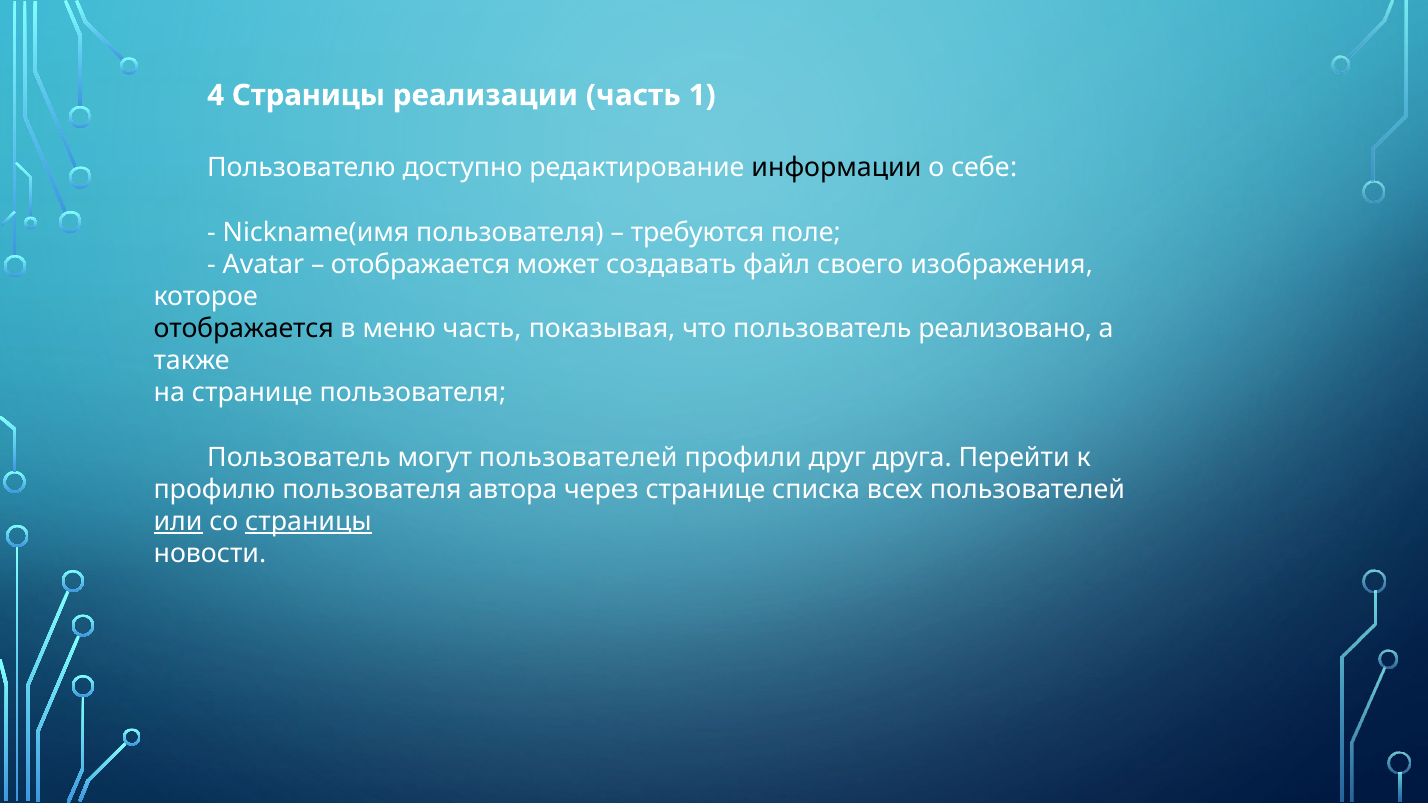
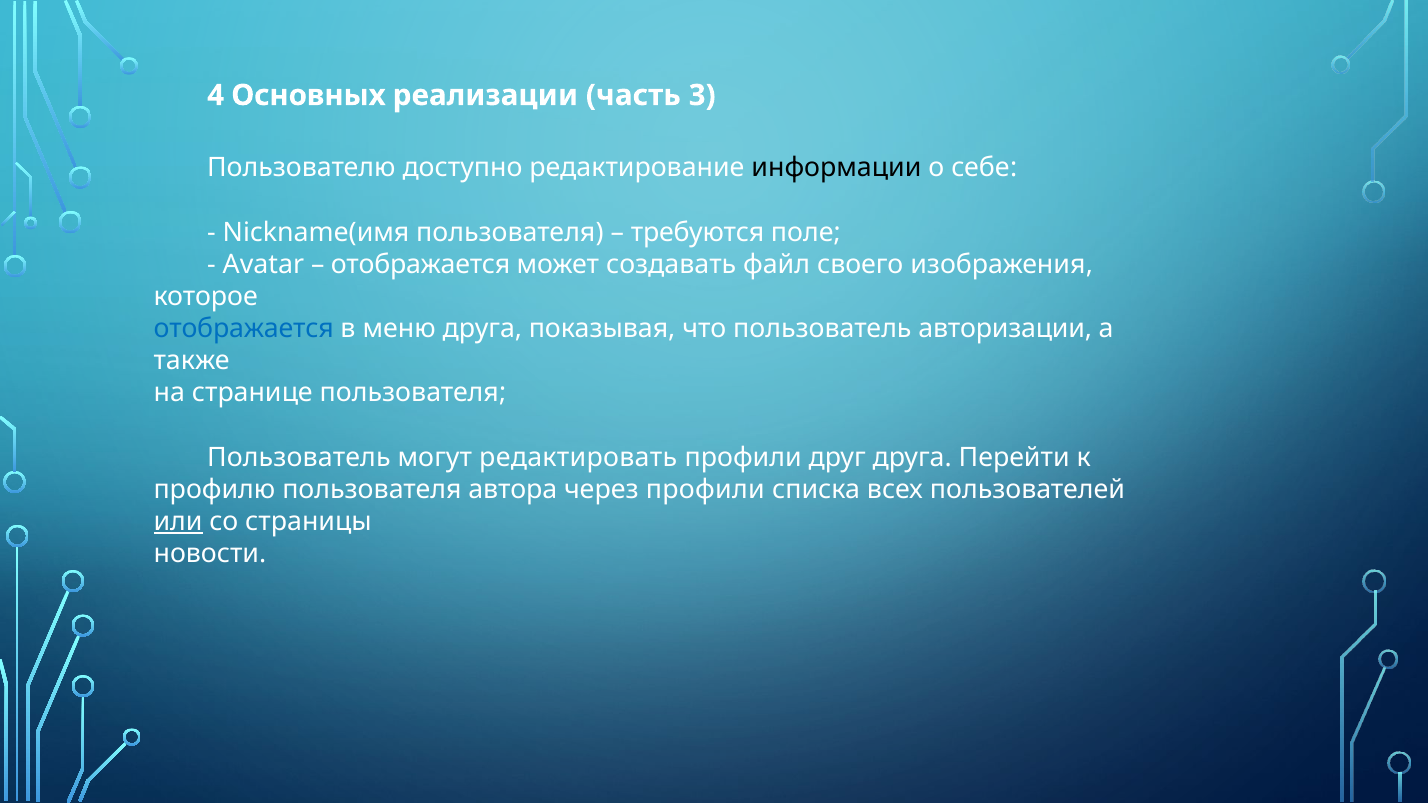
4 Страницы: Страницы -> Основных (308, 95)
1: 1 -> 3 (702, 95)
отображается colour: black -> blue (244, 329)
меню часть: часть -> друга (482, 329)
реализовано: реализовано -> авторизации (1005, 329)
могут пользователей: пользователей -> редактировать (578, 458)
через странице: странице -> профили (705, 490)
страницы underline: present -> none (308, 522)
